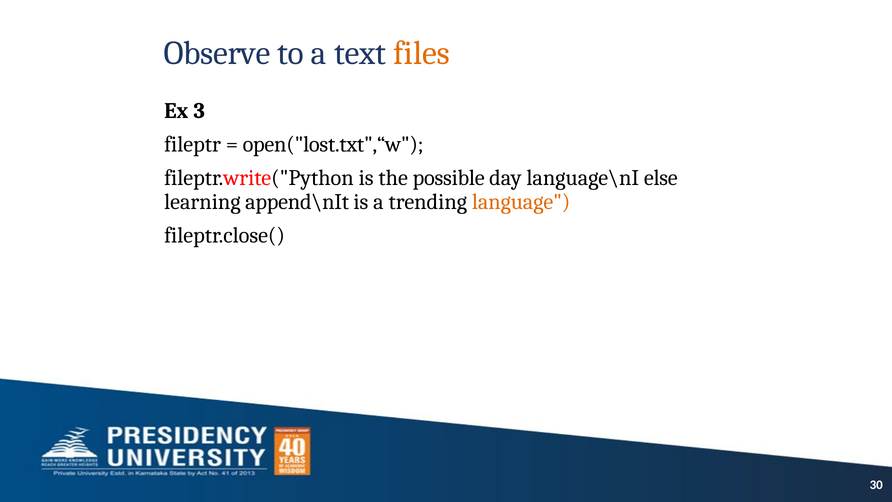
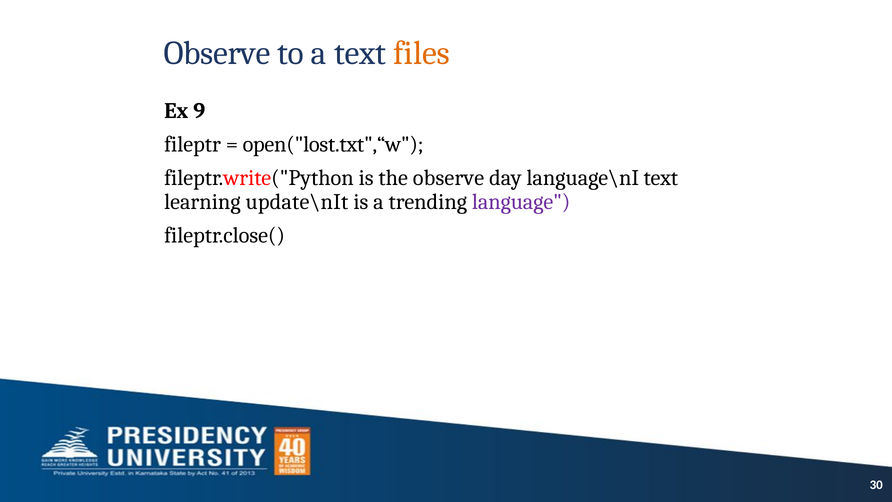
3: 3 -> 9 (199, 111)
the possible: possible -> observe (448, 178)
language\nI else: else -> text (661, 178)
append\nIt: append\nIt -> update\nIt (297, 202)
language colour: orange -> purple (521, 202)
